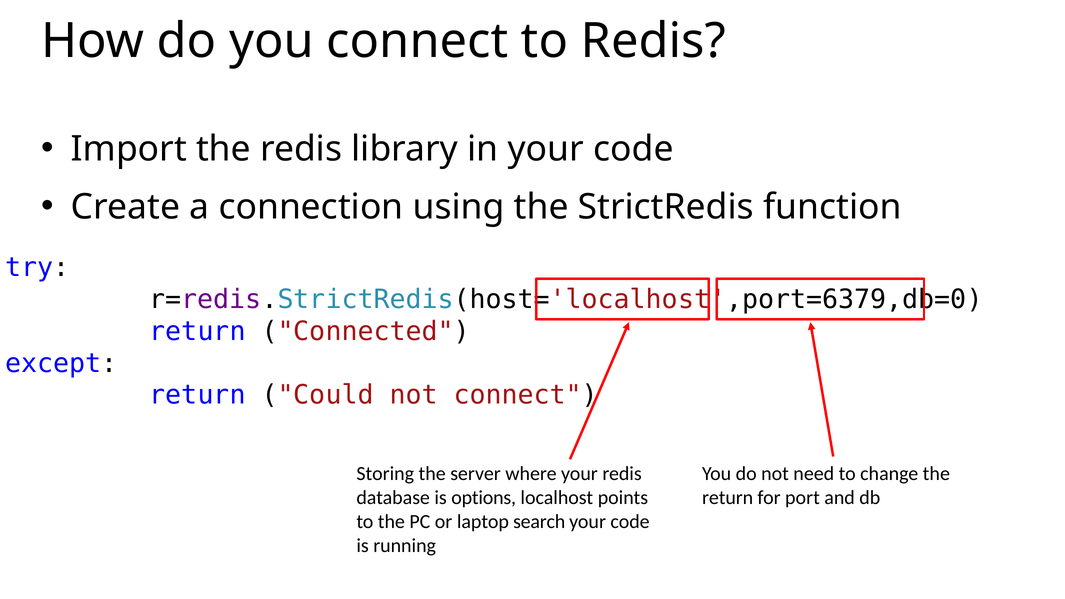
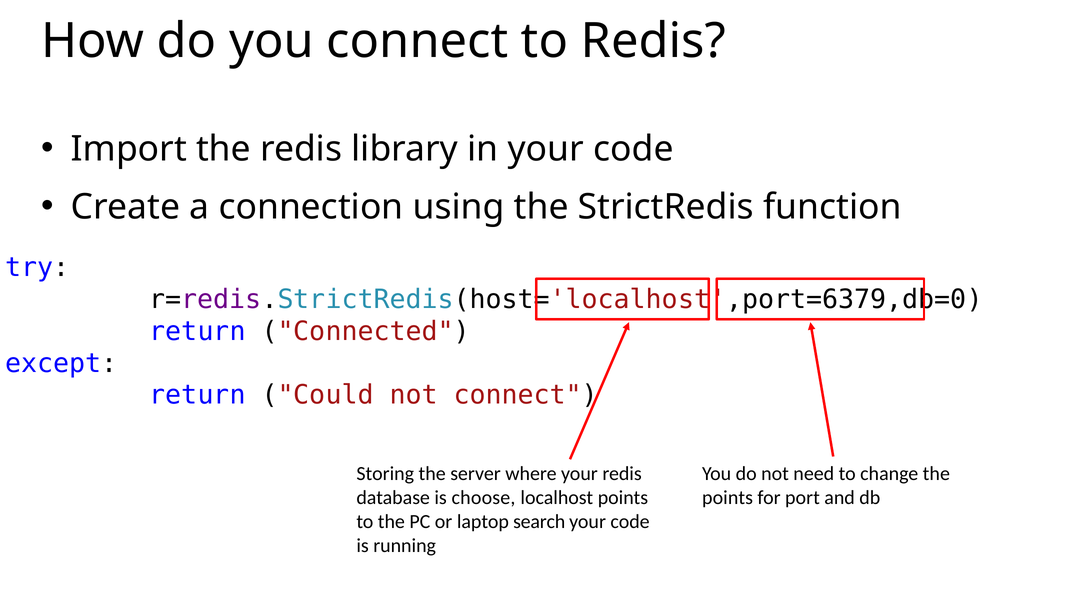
options: options -> choose (484, 498)
return: return -> points (728, 498)
